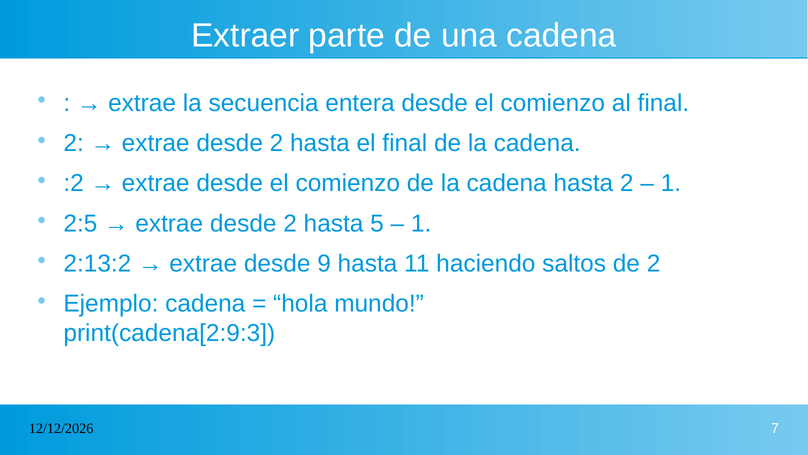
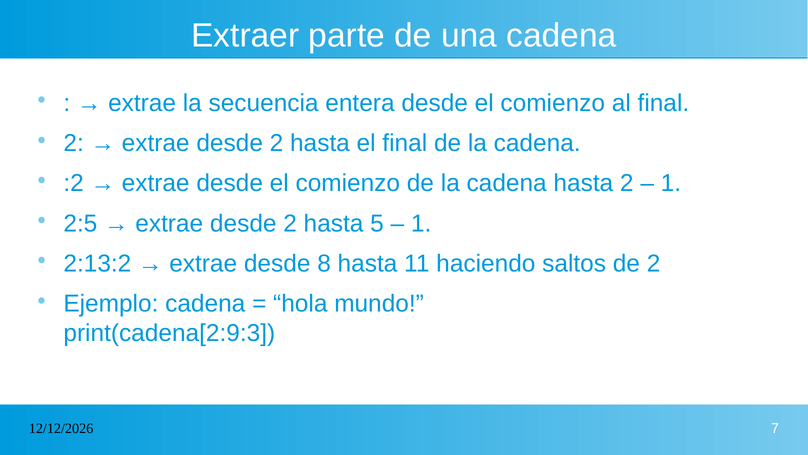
9: 9 -> 8 (324, 263)
